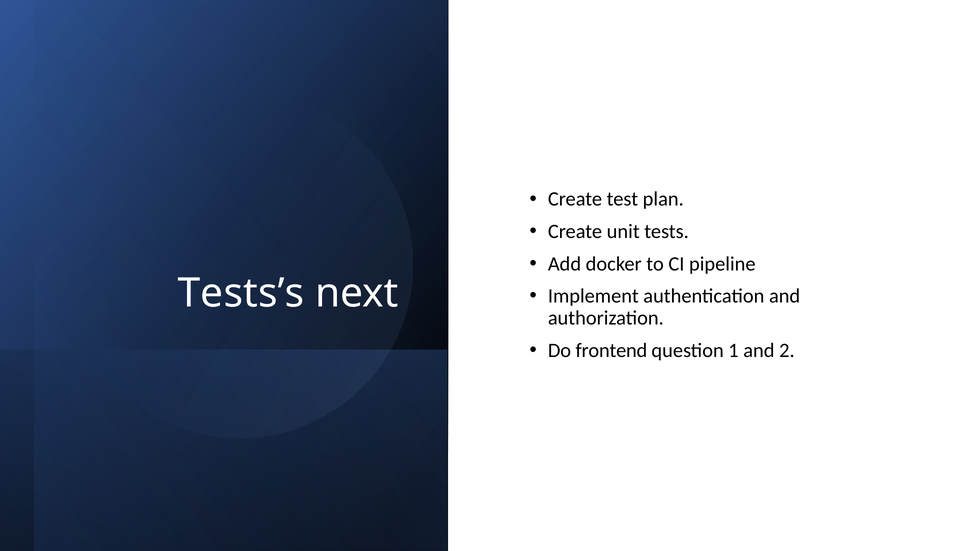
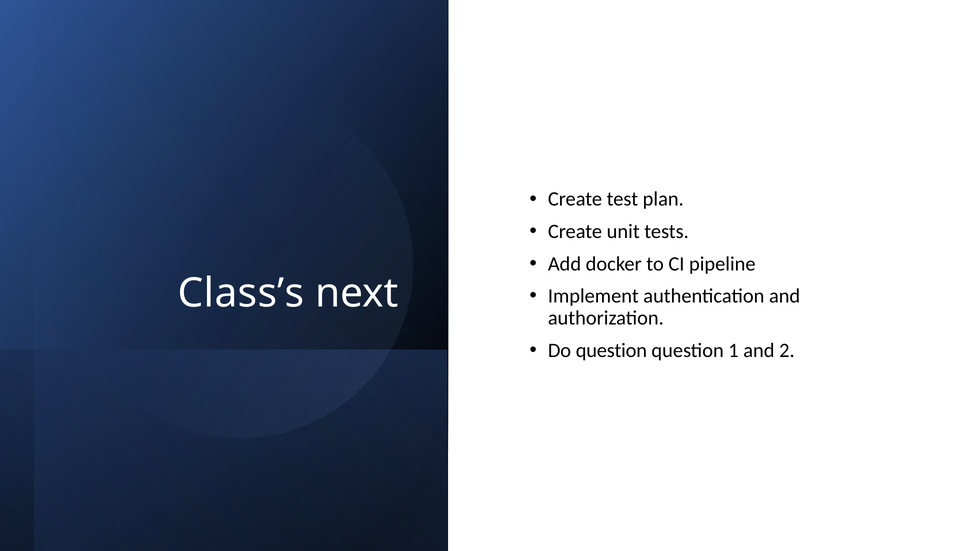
Tests’s: Tests’s -> Class’s (241, 293)
Do frontend: frontend -> question (611, 350)
